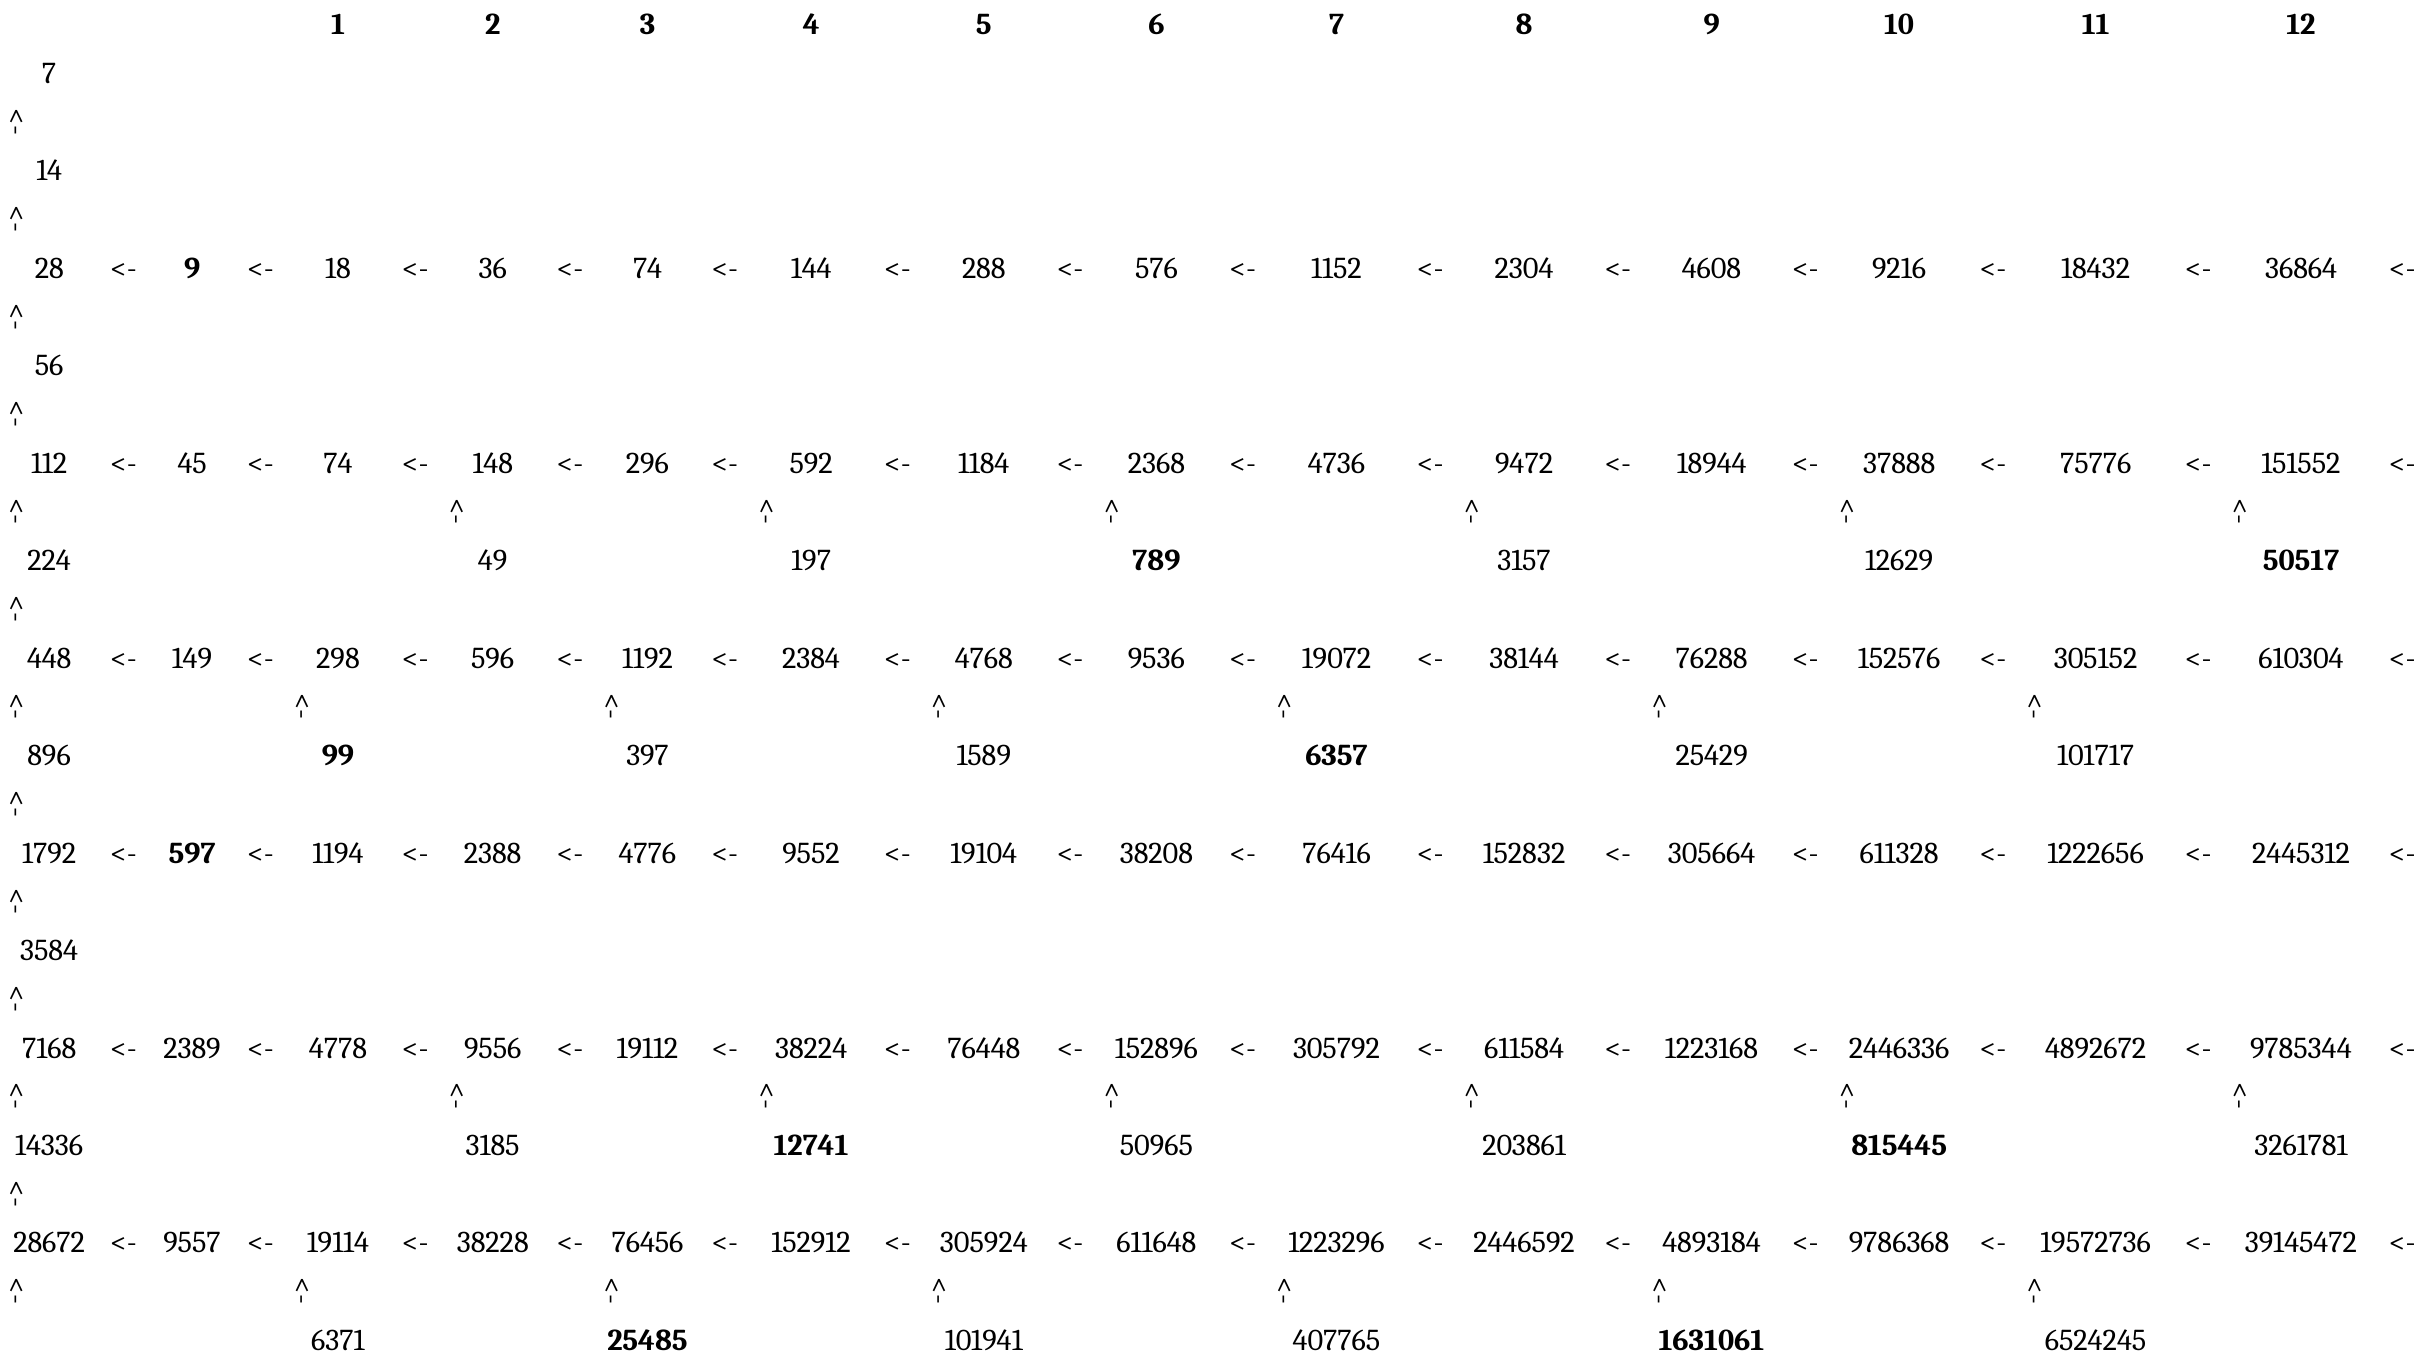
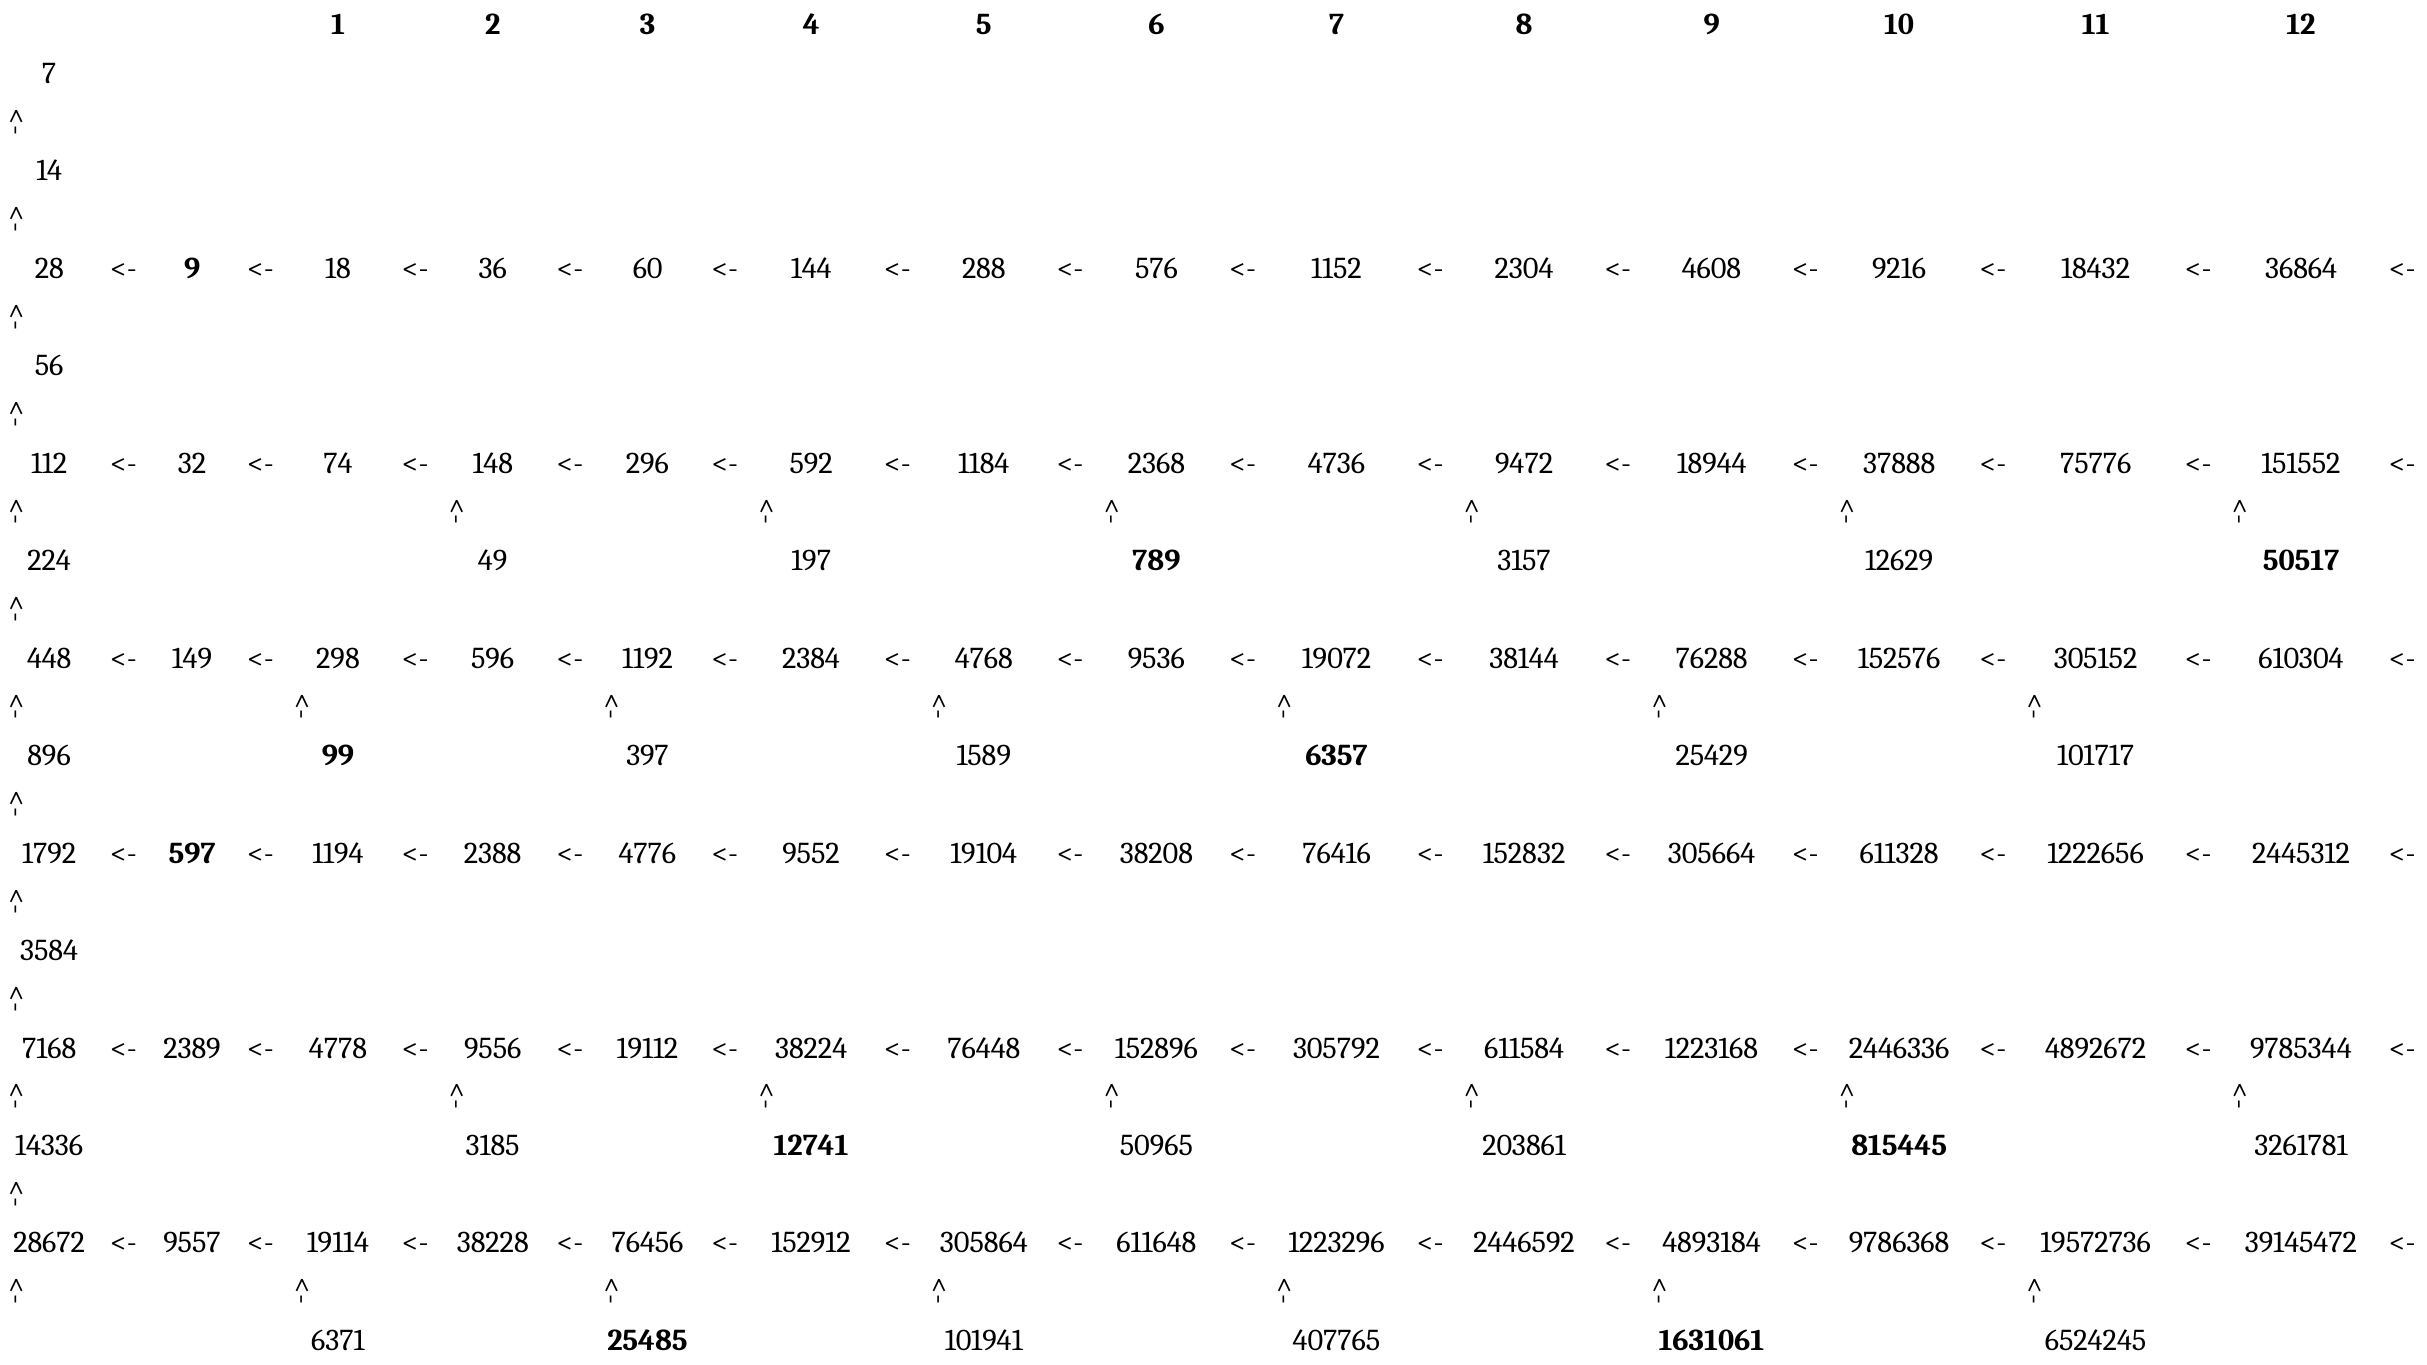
74: 74 -> 60 (648, 268)
45: 45 -> 32 (192, 463)
305924: 305924 -> 305864 (984, 1243)
